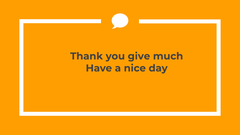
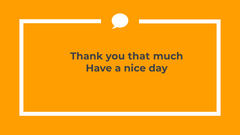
give: give -> that (139, 56)
